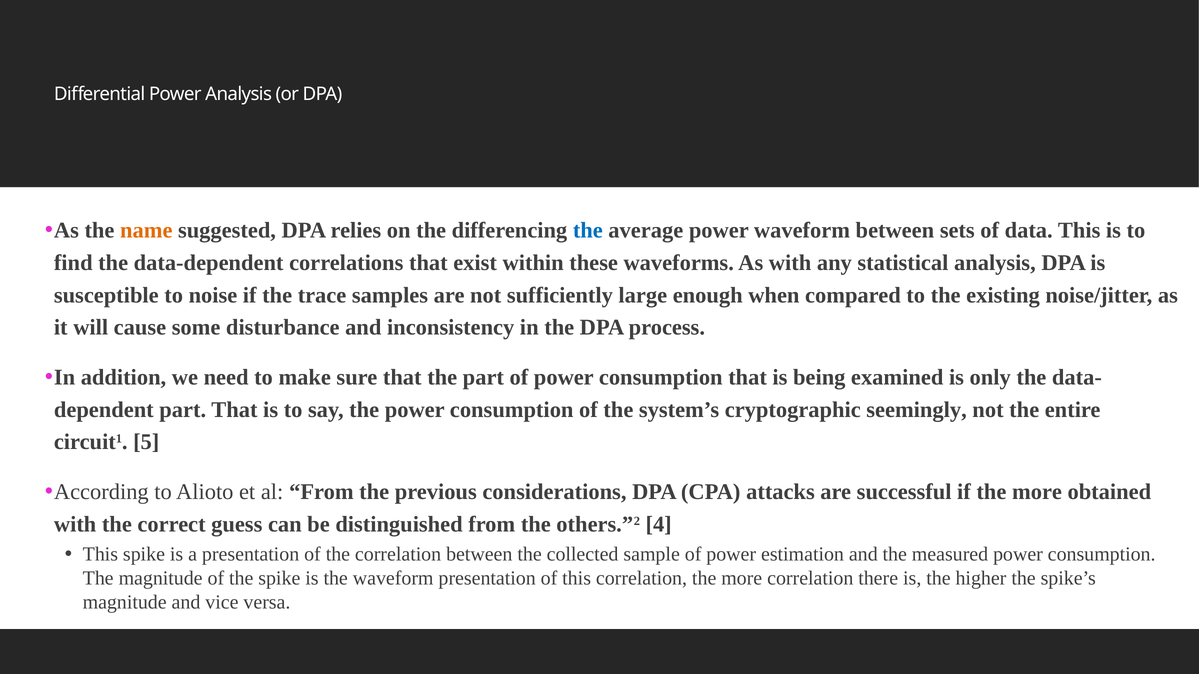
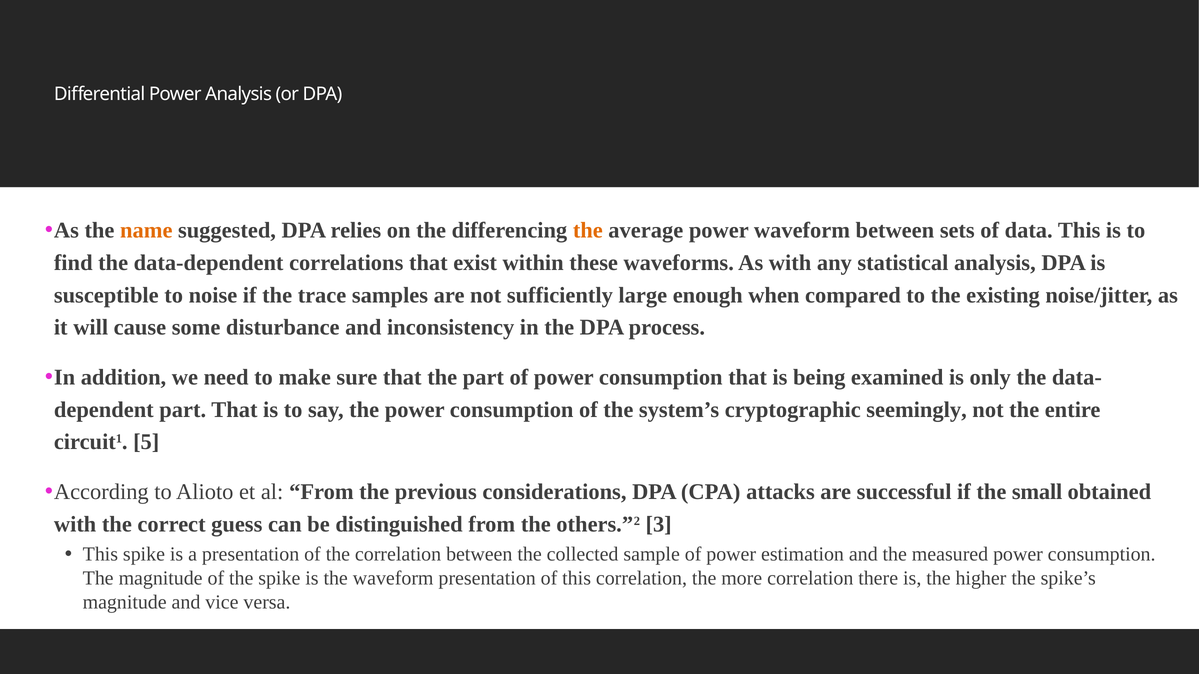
the colour: blue -> orange (588, 231)
if the more: more -> small (1037, 492)
4: 4 -> 3 (659, 524)
